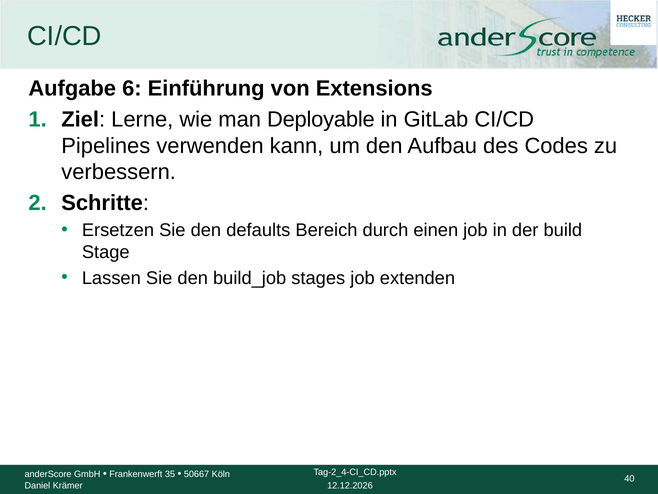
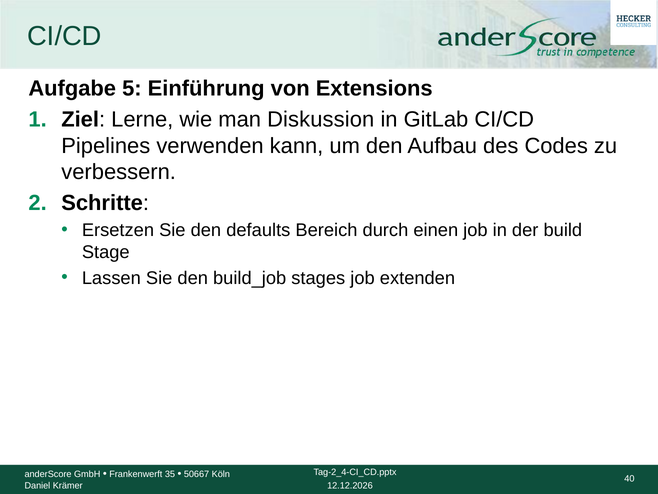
6: 6 -> 5 (132, 89)
Deployable: Deployable -> Diskussion (321, 119)
